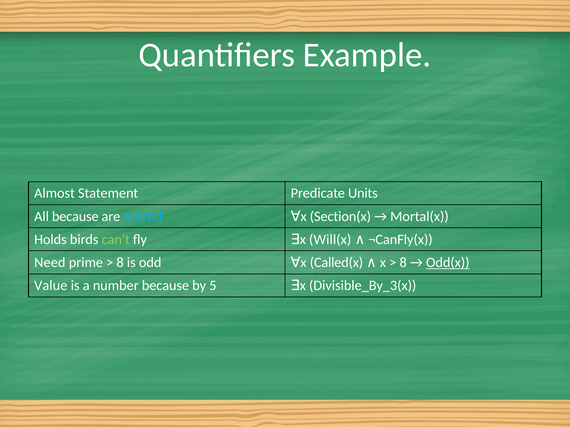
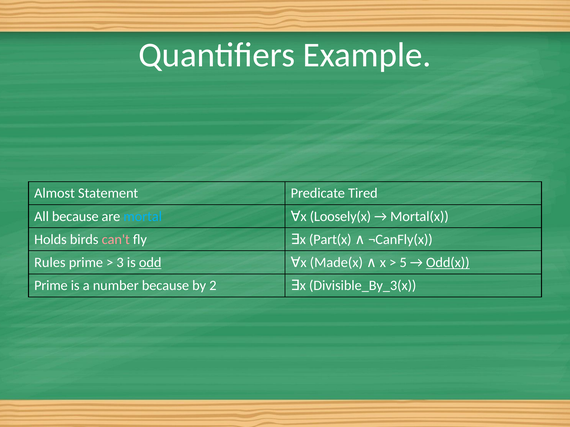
Units: Units -> Tired (363, 193)
Section(x: Section(x -> Loosely(x (340, 217)
can't colour: light green -> pink (116, 240)
Will(x: Will(x -> Part(x (330, 240)
Need: Need -> Rules (50, 263)
8: 8 -> 3 (120, 263)
odd underline: none -> present (150, 263)
Called(x: Called(x -> Made(x (336, 263)
8: 8 -> 5 (403, 263)
Value: Value -> Prime (51, 286)
5: 5 -> 2 (213, 286)
